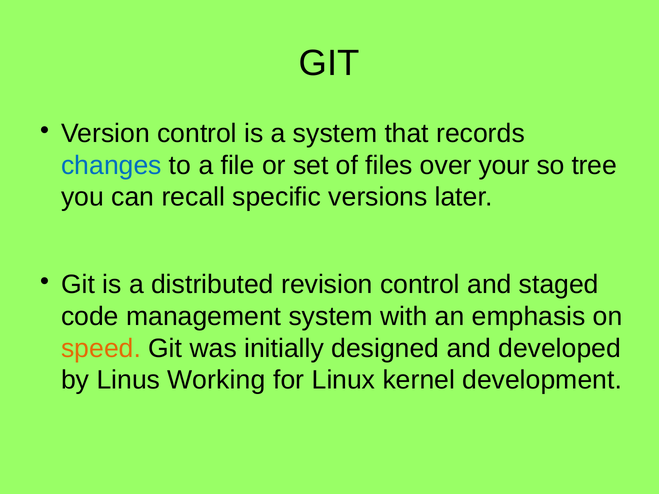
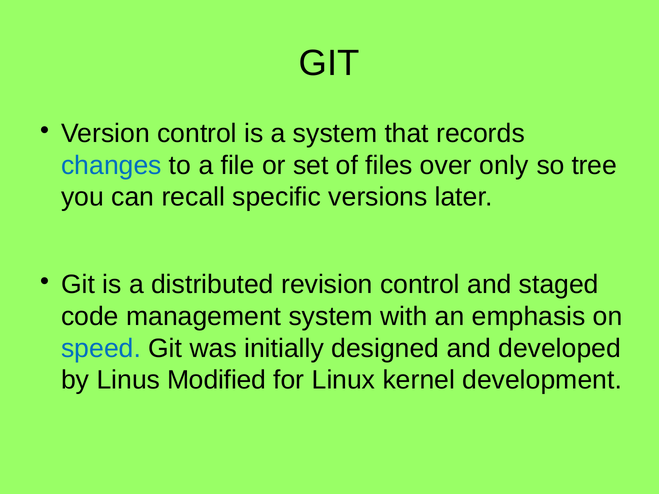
your: your -> only (504, 165)
speed colour: orange -> blue (101, 348)
Working: Working -> Modified (217, 380)
